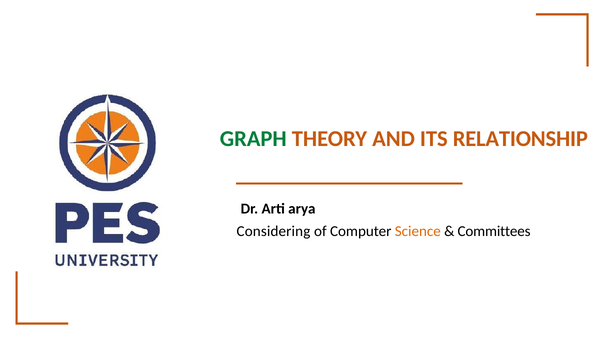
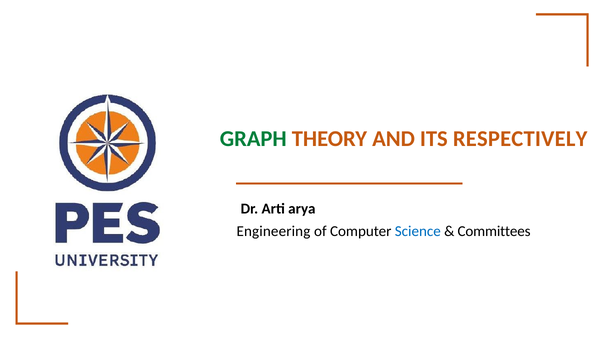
RELATIONSHIP: RELATIONSHIP -> RESPECTIVELY (520, 139)
Considering: Considering -> Engineering (273, 231)
Science colour: orange -> blue (418, 231)
